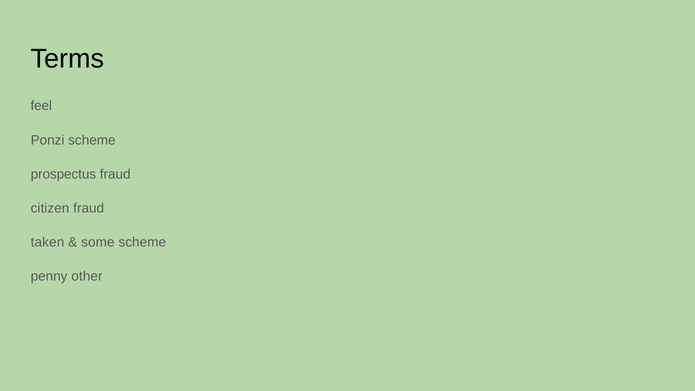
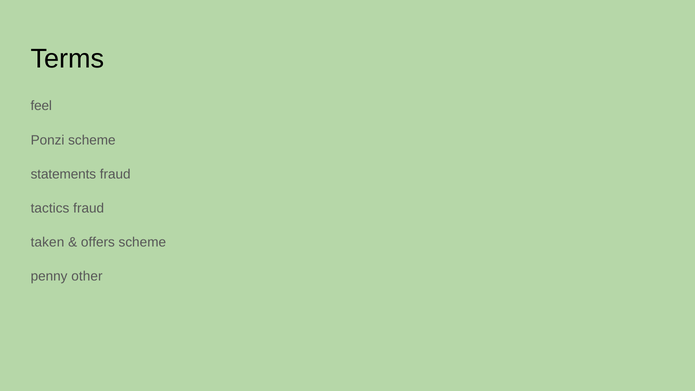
prospectus: prospectus -> statements (63, 174)
citizen: citizen -> tactics (50, 208)
some: some -> offers (98, 242)
